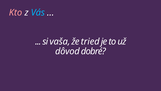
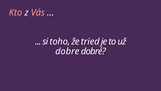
Vás colour: light blue -> pink (38, 12)
vaša: vaša -> toho (60, 41)
dôvod: dôvod -> dobre (67, 51)
